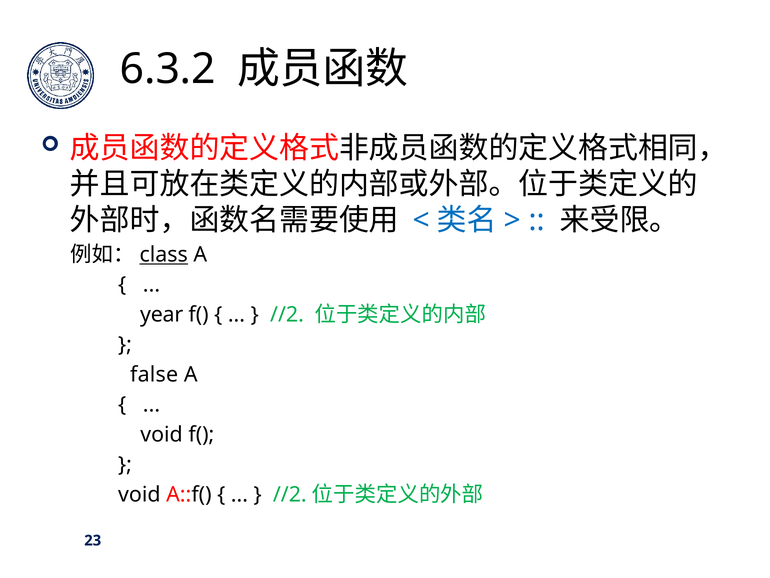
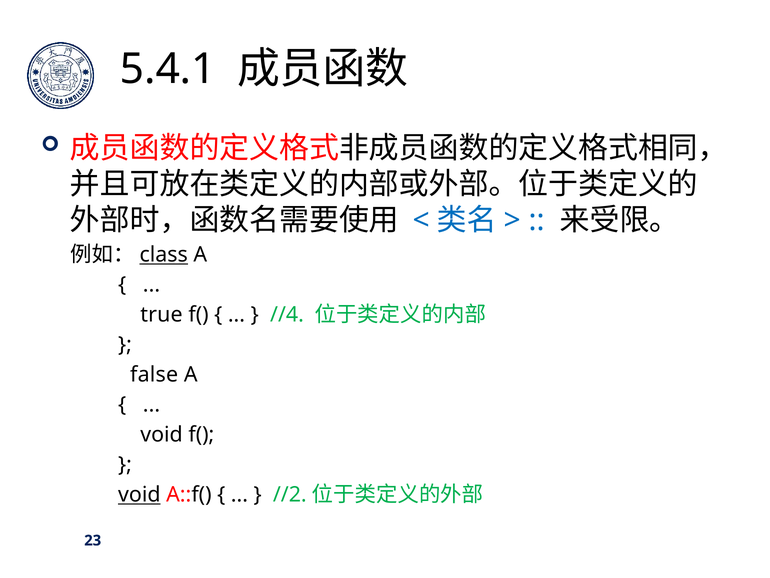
6.3.2: 6.3.2 -> 5.4.1 (168, 69)
year: year -> true (161, 315)
//2: //2 -> //4 (287, 315)
void underline: none -> present (139, 494)
